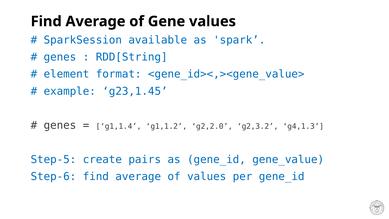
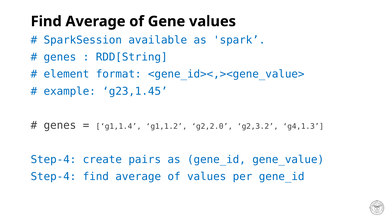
Step-5: Step-5 -> Step-4 (53, 159)
Step-6: Step-6 -> Step-4 (53, 176)
